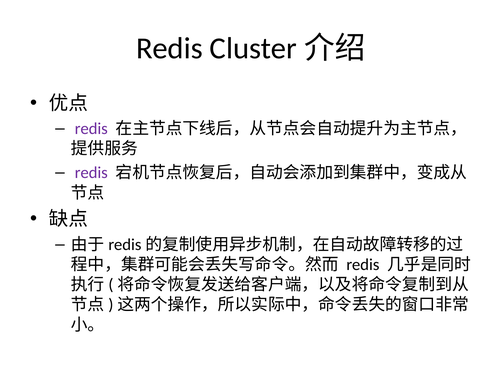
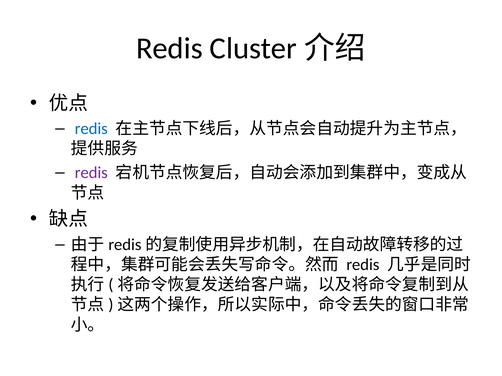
redis colour: purple -> blue (91, 129)
